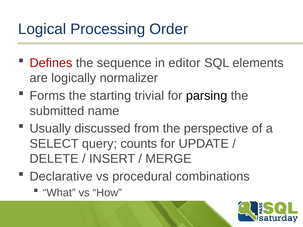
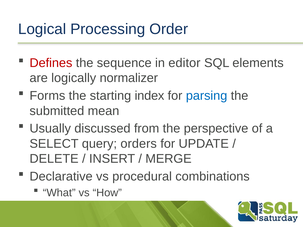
trivial: trivial -> index (149, 96)
parsing colour: black -> blue (207, 96)
name: name -> mean (104, 111)
counts: counts -> orders (139, 144)
